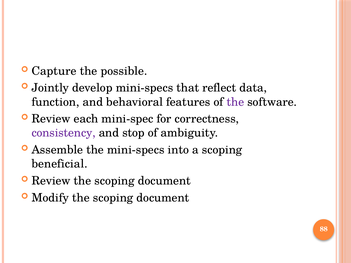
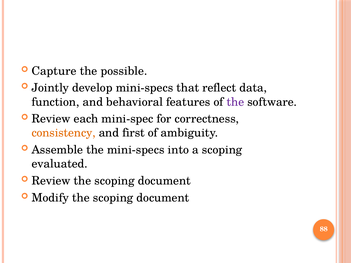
consistency colour: purple -> orange (64, 133)
stop: stop -> first (134, 133)
beneficial: beneficial -> evaluated (60, 164)
